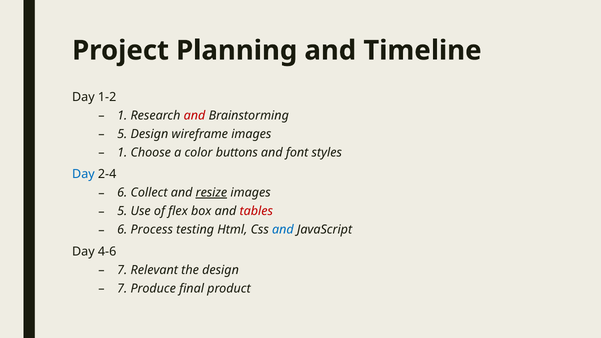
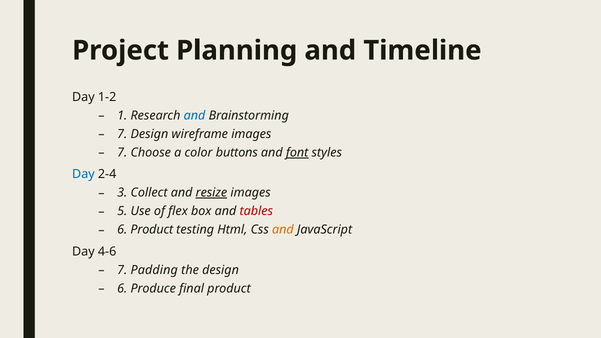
and colour: red -> blue (195, 116)
5: 5 -> 7 (122, 134)
1: 1 -> 7 (122, 153)
font underline: none -> present (297, 153)
6: 6 -> 3 (122, 193)
6 Process: Process -> Product (152, 230)
and colour: blue -> orange (283, 230)
Relevant: Relevant -> Padding (154, 270)
7: 7 -> 6 (122, 289)
